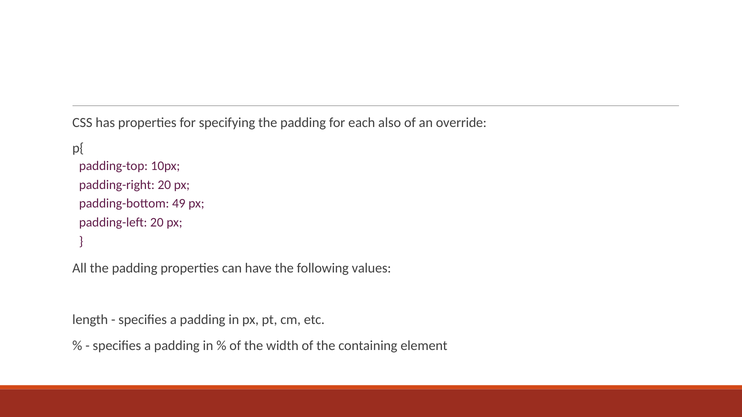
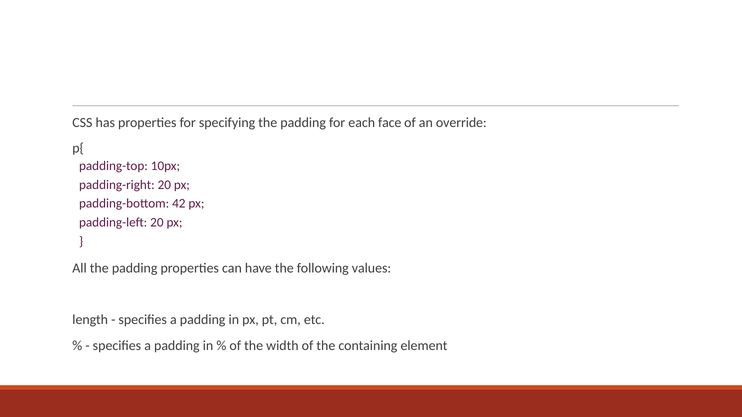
also: also -> face (390, 123)
49: 49 -> 42 (179, 204)
